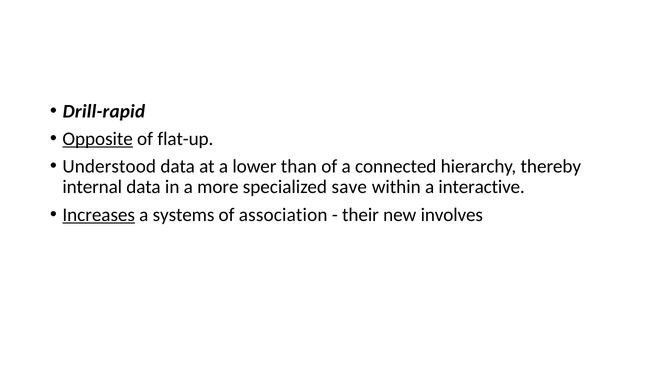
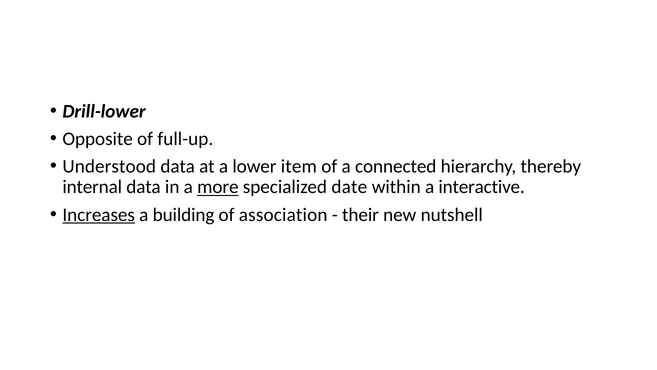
Drill-rapid: Drill-rapid -> Drill-lower (104, 111)
Opposite underline: present -> none (98, 139)
flat-up: flat-up -> full-up (185, 139)
than: than -> item (299, 166)
more underline: none -> present (218, 187)
save: save -> date (349, 187)
systems: systems -> building (184, 214)
involves: involves -> nutshell (452, 214)
